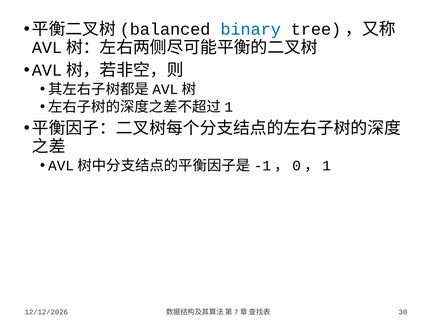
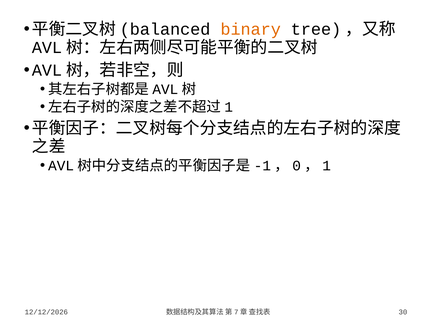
binary colour: blue -> orange (251, 29)
